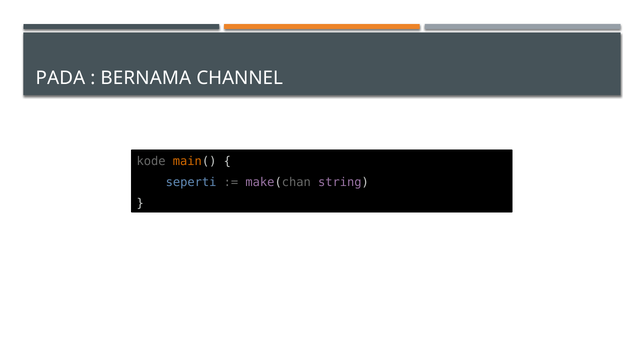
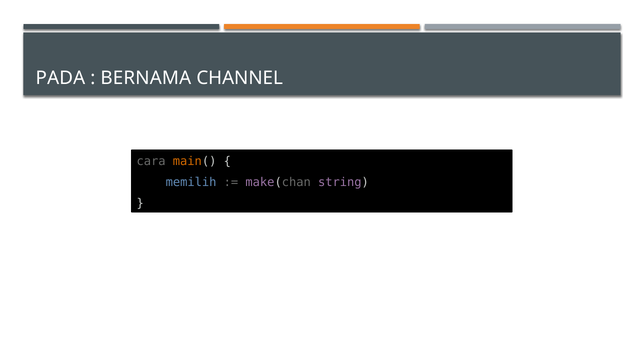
kode: kode -> cara (151, 162)
seperti: seperti -> memilih (191, 182)
